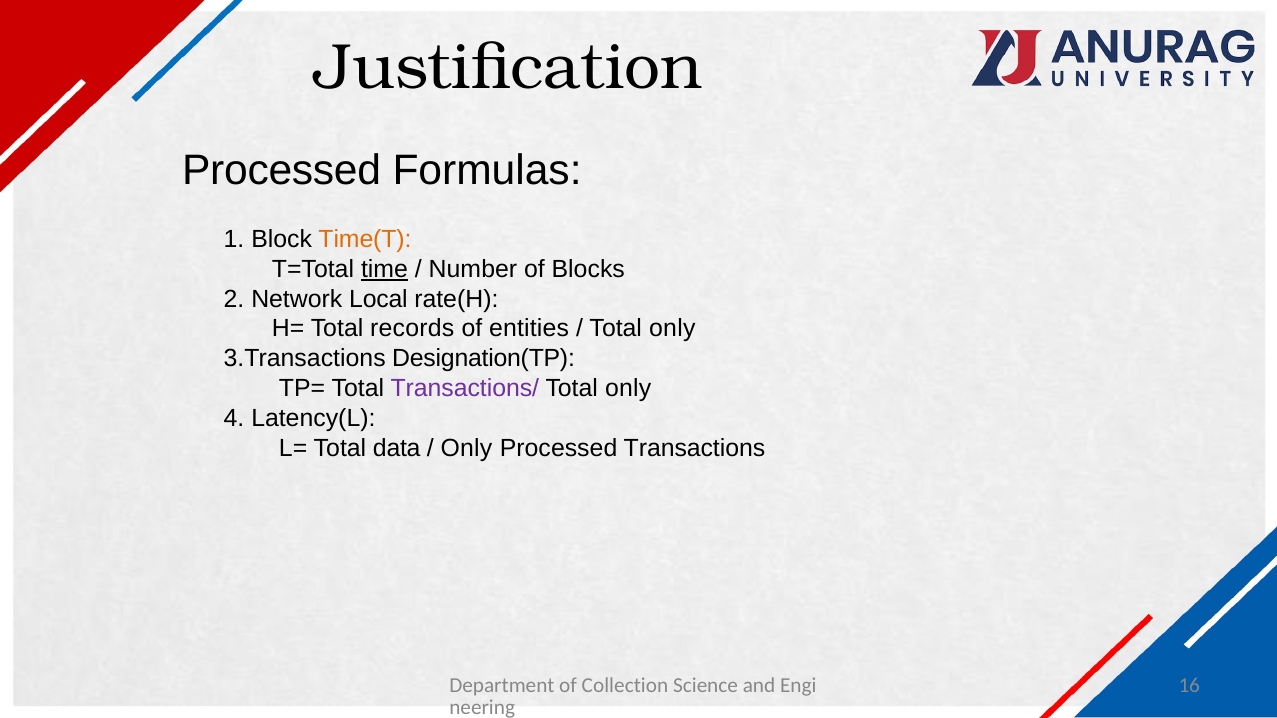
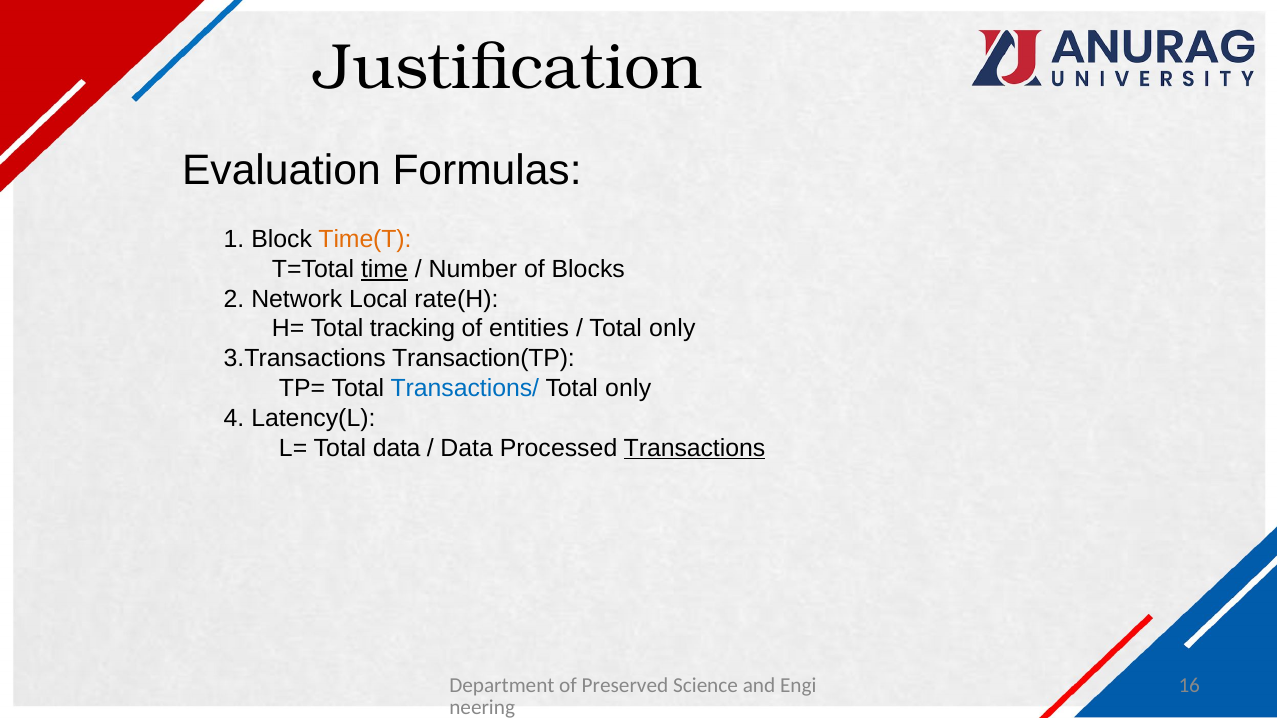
Processed: Processed -> Evaluation (281, 171)
records: records -> tracking (412, 329)
Designation(TP: Designation(TP -> Transaction(TP (484, 359)
Transactions/ colour: purple -> blue (465, 389)
Only: Only -> Data (467, 448)
Transactions underline: none -> present (694, 448)
Collection: Collection -> Preserved (625, 686)
